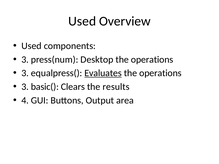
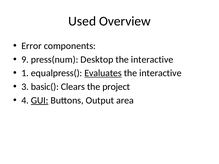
Used: Used -> Error (31, 46)
3: 3 -> 9 (25, 60)
operations: operations -> interactive (152, 60)
3: 3 -> 1 (25, 73)
operations: operations -> interactive (160, 73)
results: results -> project (116, 87)
GUI underline: none -> present (40, 100)
